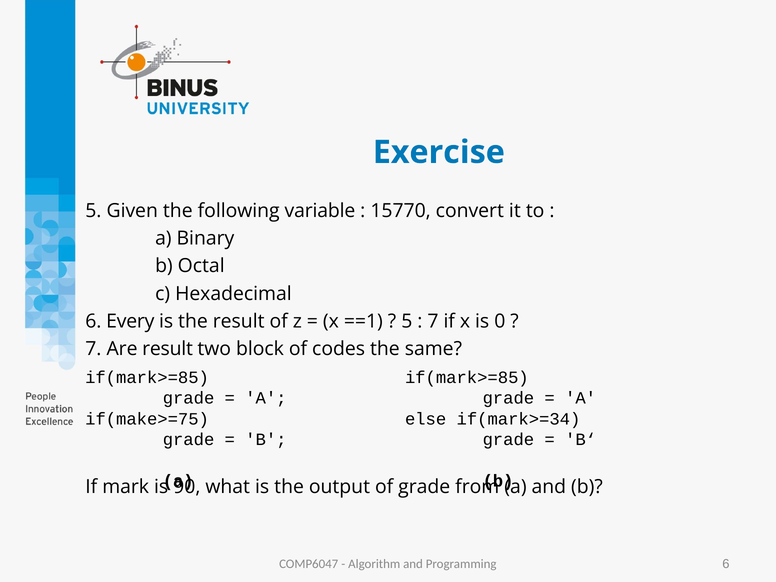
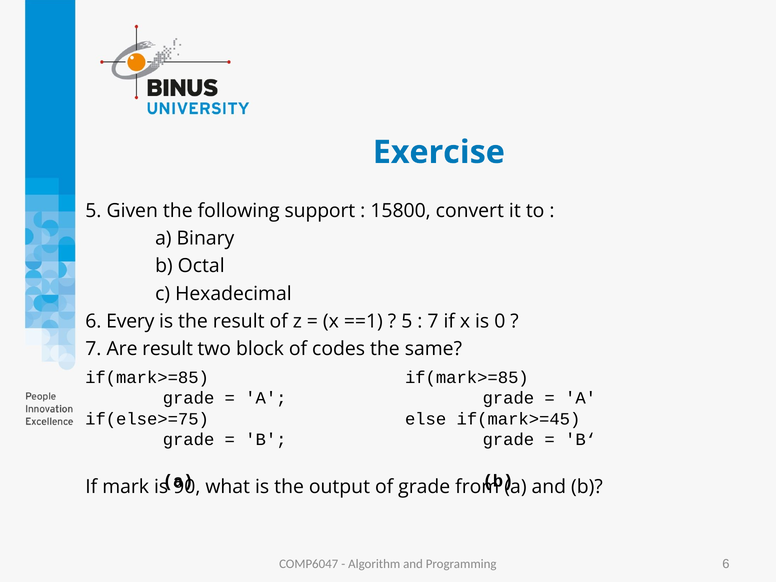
variable: variable -> support (320, 211)
15770: 15770 -> 15800 (401, 211)
if(make>=75: if(make>=75 -> if(else>=75 (147, 419)
if(mark>=34: if(mark>=34 -> if(mark>=45 (518, 419)
